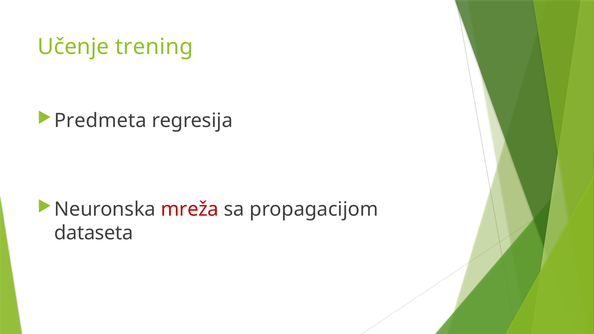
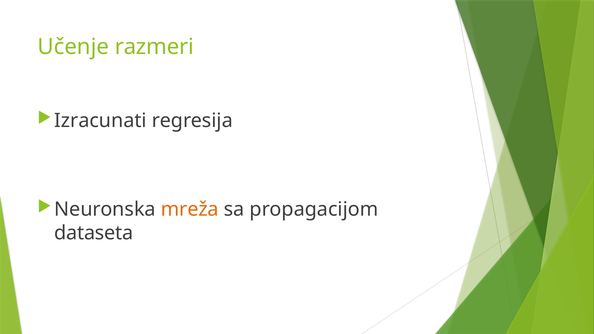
trening: trening -> razmeri (154, 47)
Predmeta: Predmeta -> Izracunati (100, 121)
mreža colour: red -> orange (190, 209)
